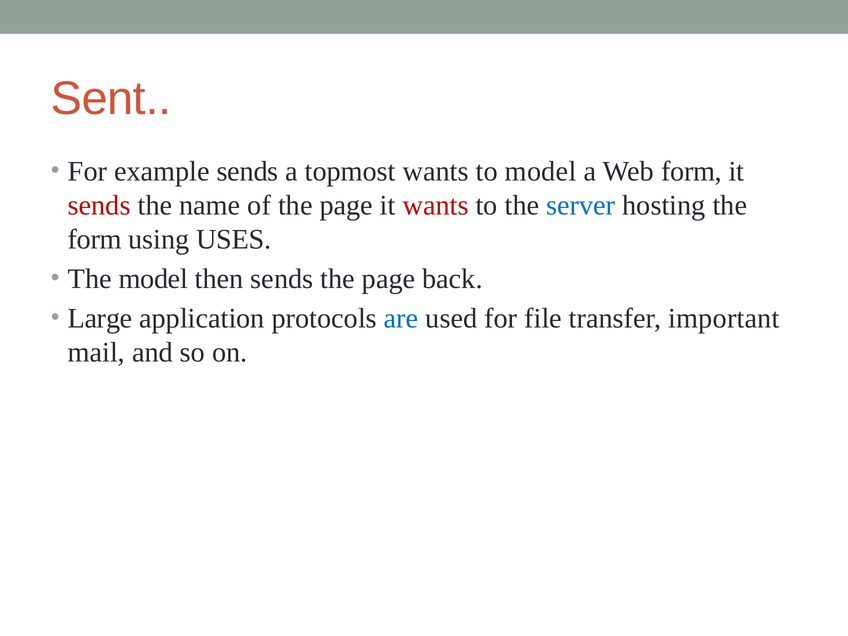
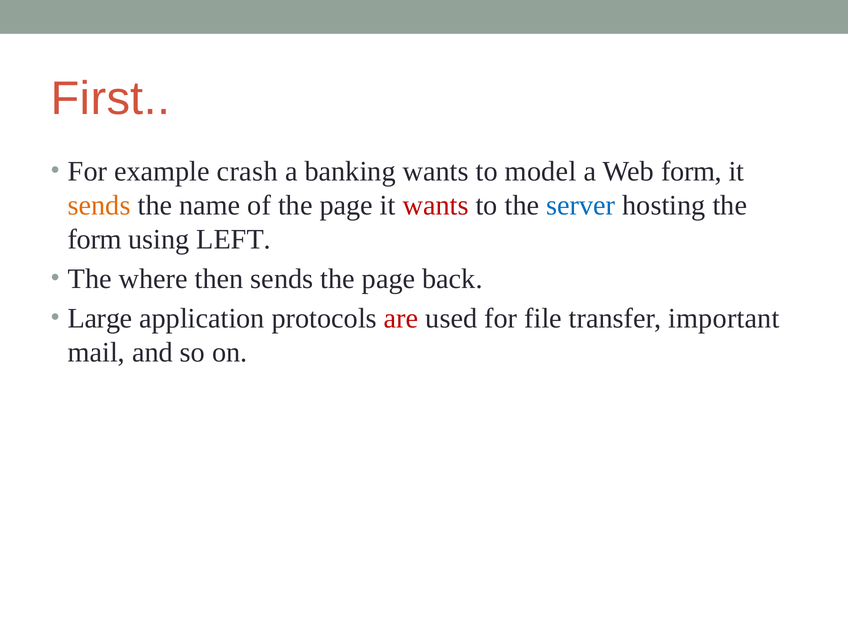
Sent: Sent -> First (111, 99)
example sends: sends -> crash (247, 172)
topmost: topmost -> banking (350, 172)
sends colour: red -> orange (99, 206)
USES: USES -> LEFT (234, 239)
The model: model -> where (153, 279)
are colour: blue -> red (401, 319)
